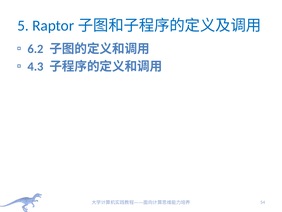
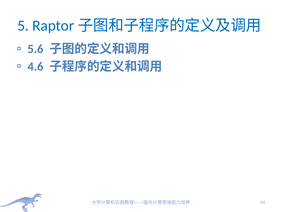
6.2: 6.2 -> 5.6 (36, 49)
4.3: 4.3 -> 4.6 (36, 66)
